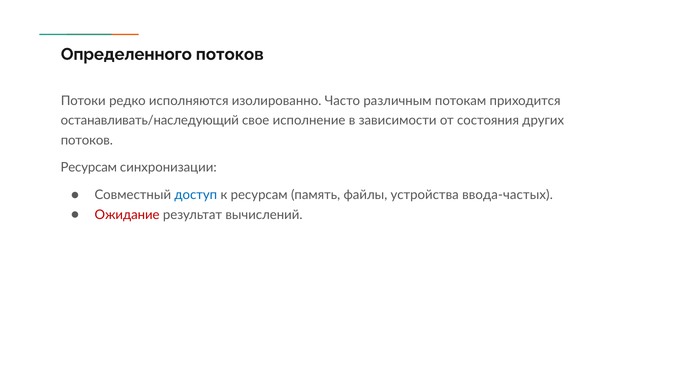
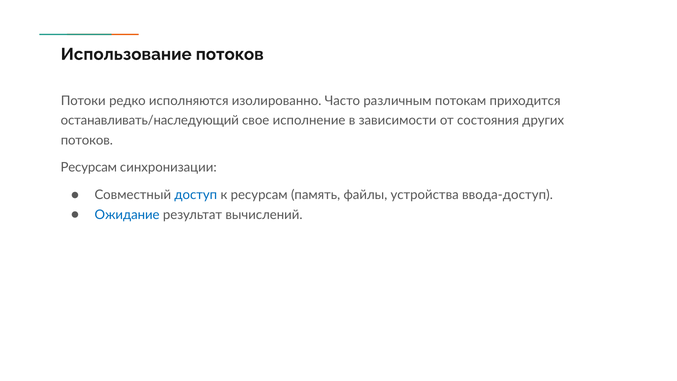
Определенного: Определенного -> Использование (126, 54)
ввода-частых: ввода-частых -> ввода-доступ (508, 195)
Ожидание colour: red -> blue (127, 215)
